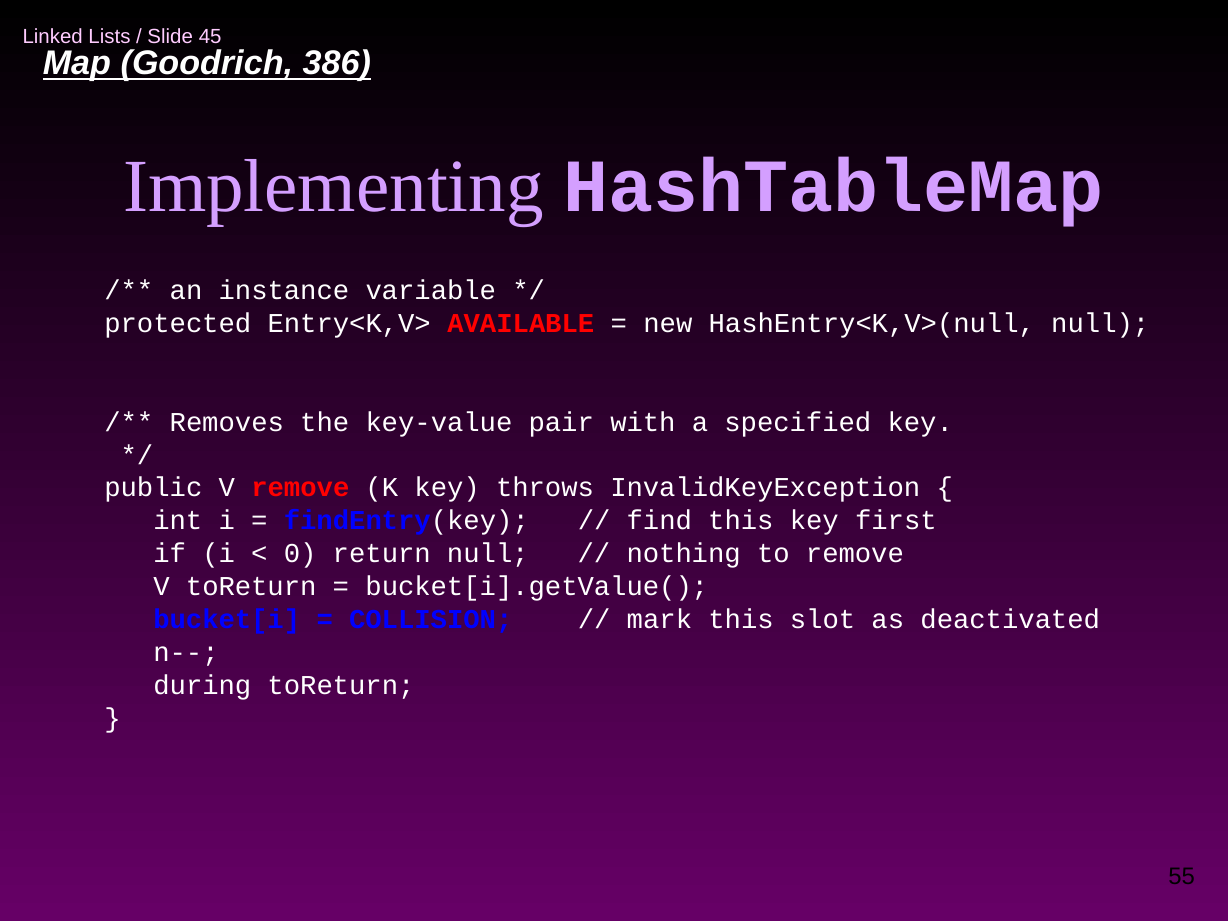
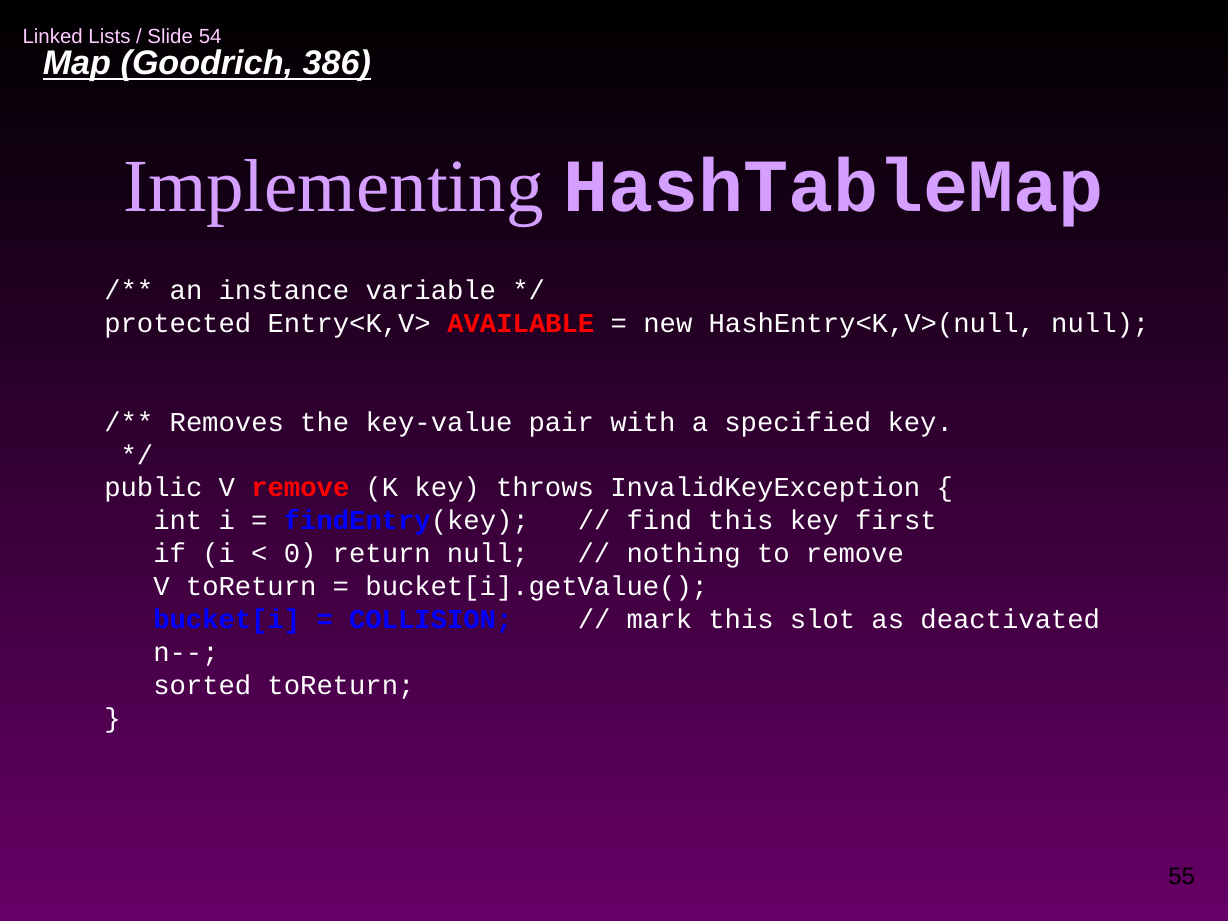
45: 45 -> 54 (210, 37)
during: during -> sorted (202, 685)
